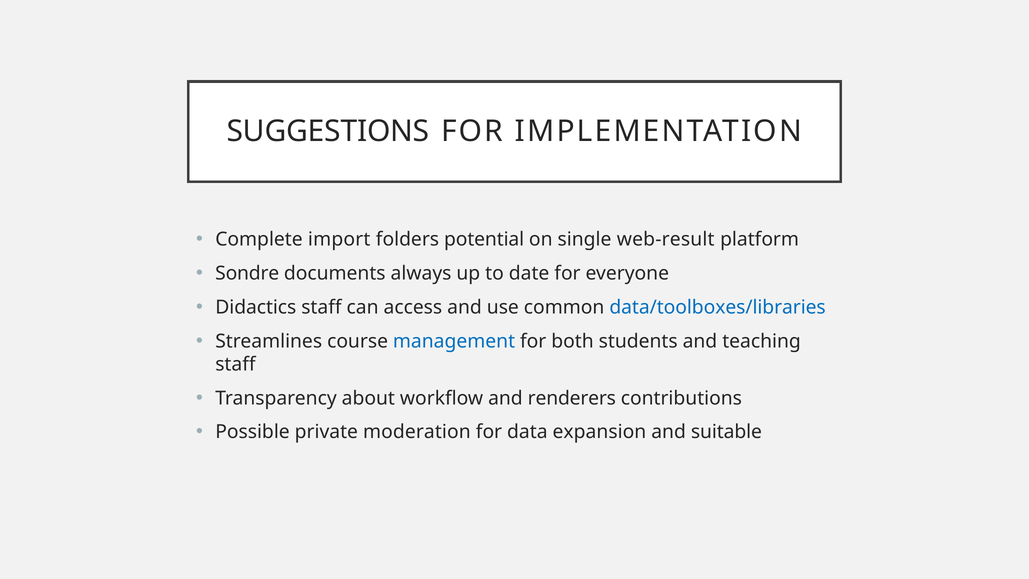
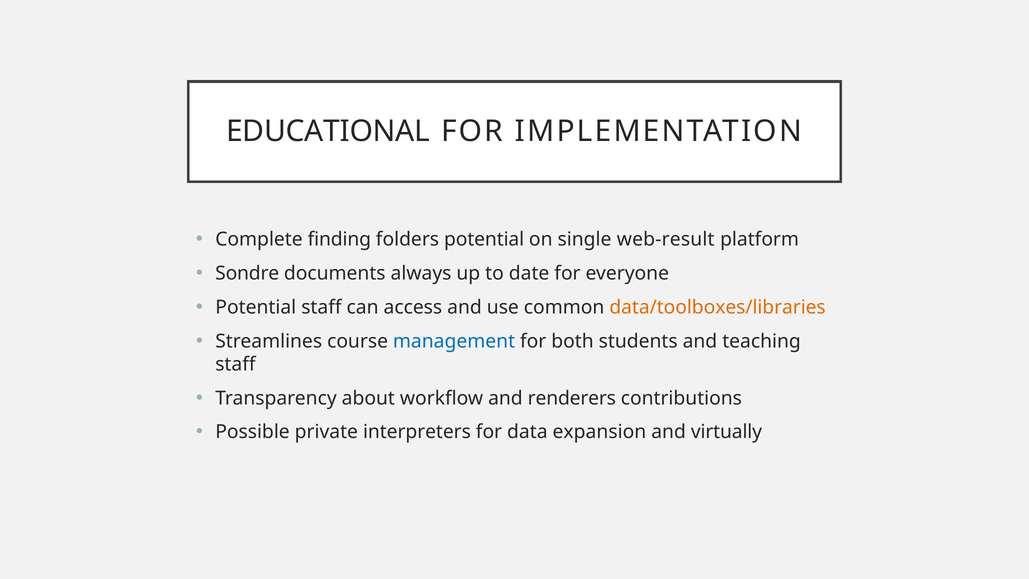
SUGGESTIONS: SUGGESTIONS -> EDUCATIONAL (328, 131)
import: import -> finding (339, 239)
Didactics: Didactics -> Potential (256, 307)
data/toolboxes/libraries colour: blue -> orange (718, 307)
moderation: moderation -> interpreters (417, 432)
suitable: suitable -> virtually (726, 432)
